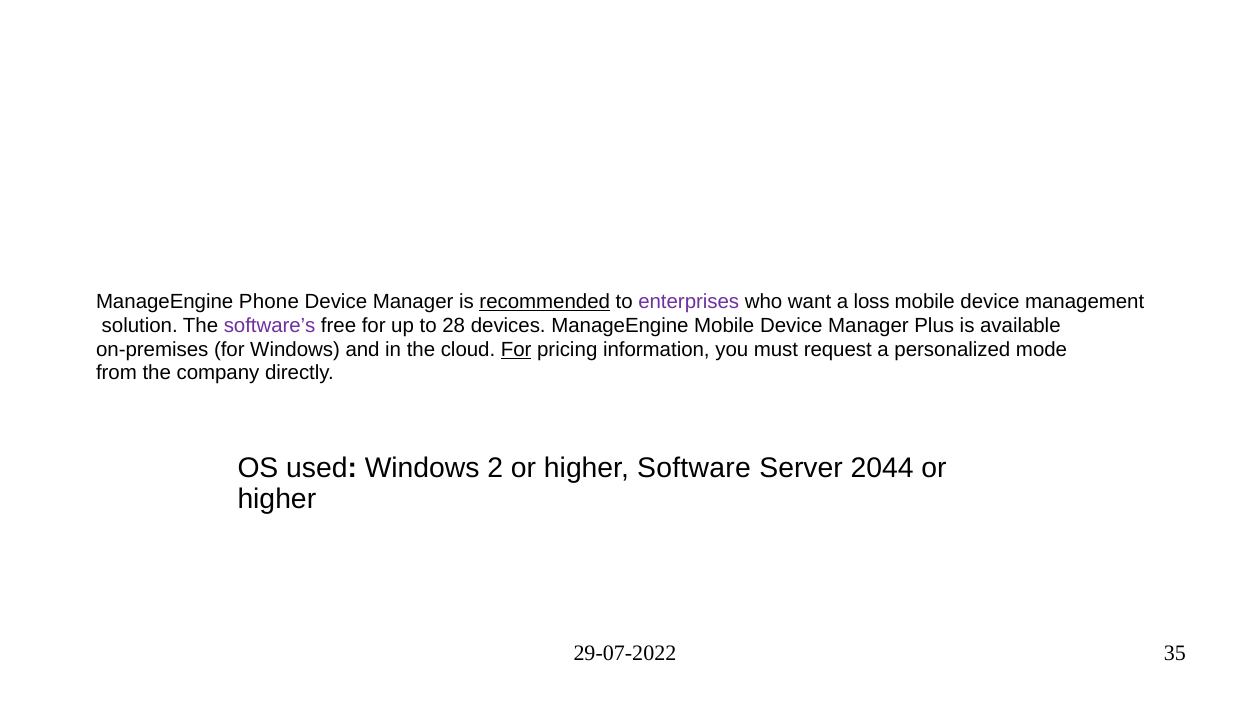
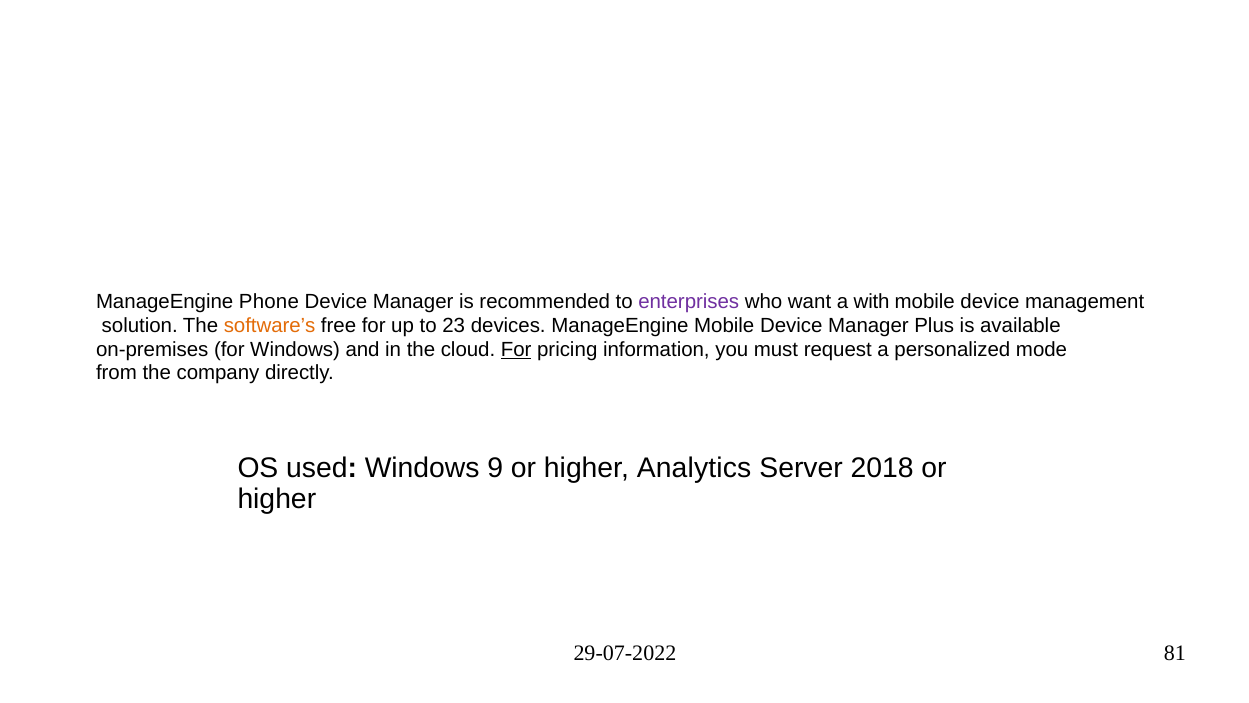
recommended underline: present -> none (545, 302)
loss: loss -> with (872, 302)
software’s colour: purple -> orange (270, 326)
28: 28 -> 23 (454, 326)
2: 2 -> 9 (495, 467)
Software: Software -> Analytics (694, 467)
2044: 2044 -> 2018 (882, 467)
35: 35 -> 81 (1175, 652)
